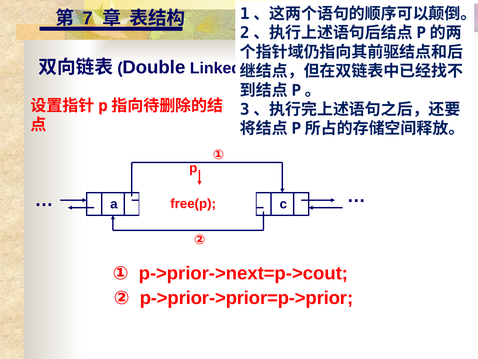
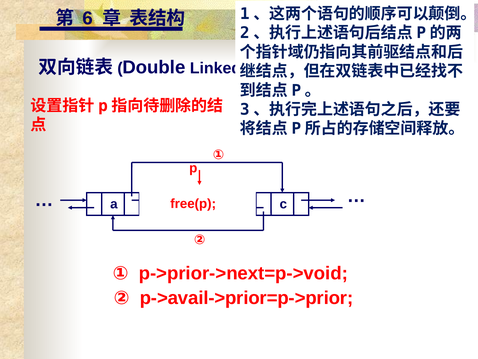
7: 7 -> 6 (88, 18)
p->prior->next=p->cout: p->prior->next=p->cout -> p->prior->next=p->void (243, 273)
p->prior->prior=p->prior: p->prior->prior=p->prior -> p->avail->prior=p->prior (246, 298)
